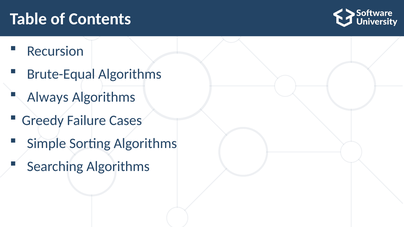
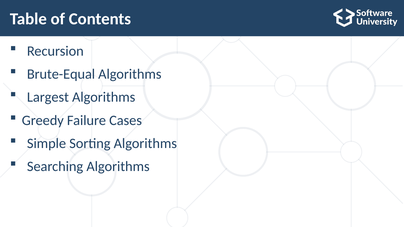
Always: Always -> Largest (48, 97)
